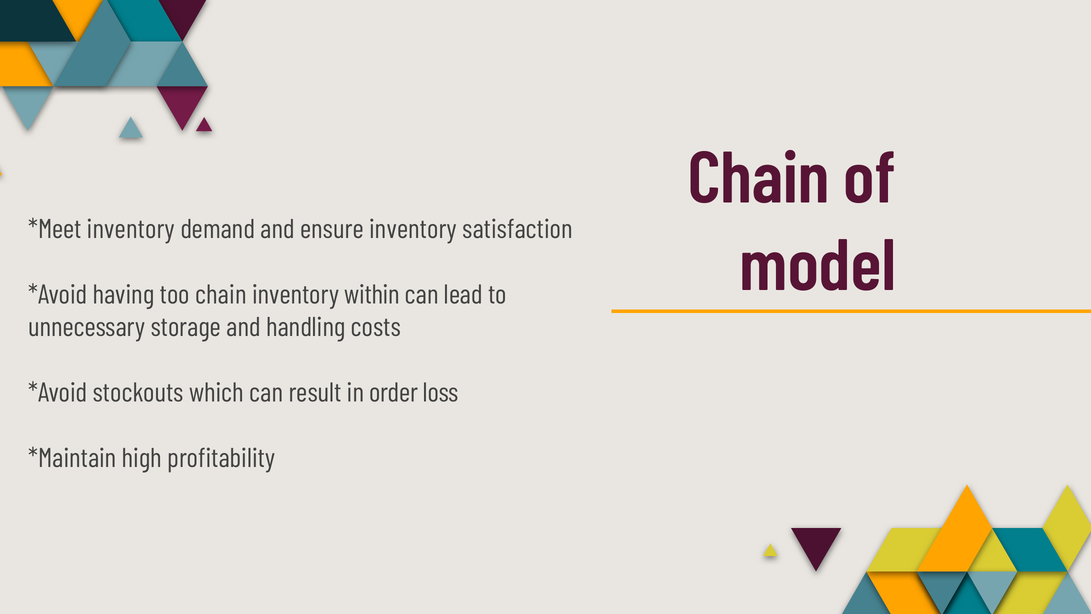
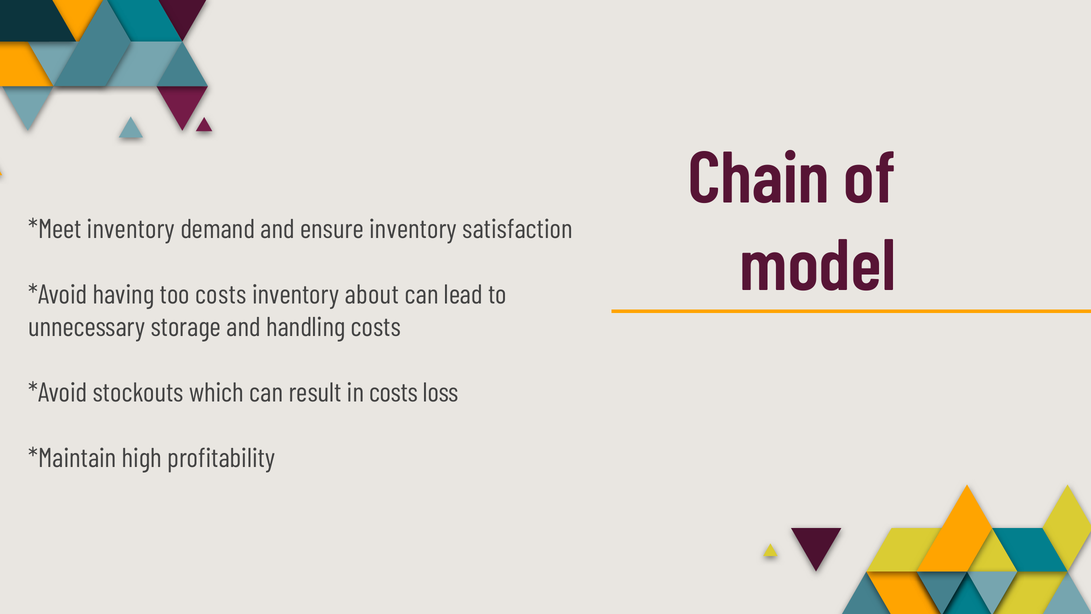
too chain: chain -> costs (221, 295)
within: within -> about (372, 295)
in order: order -> costs (394, 393)
